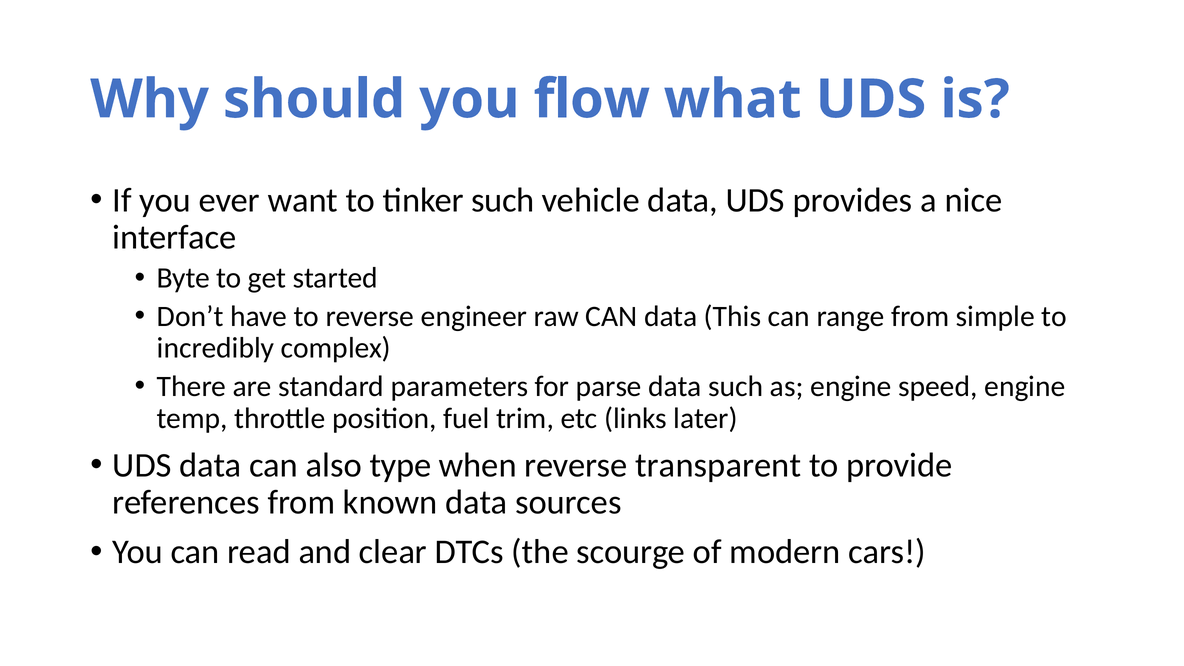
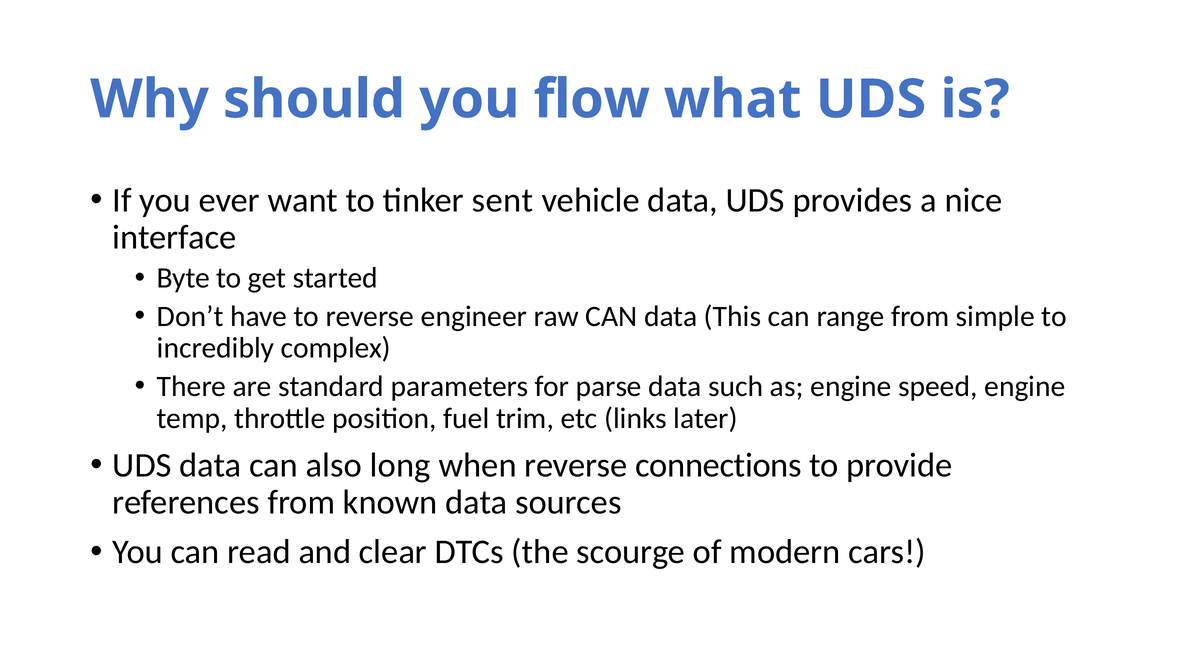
tinker such: such -> sent (503, 200)
type: type -> long (400, 465)
transparent: transparent -> connections (718, 465)
